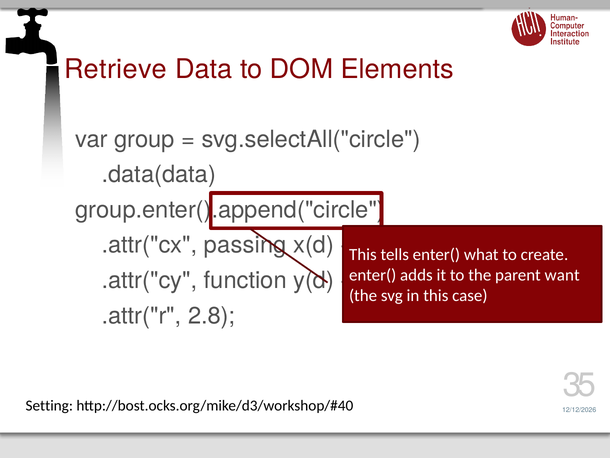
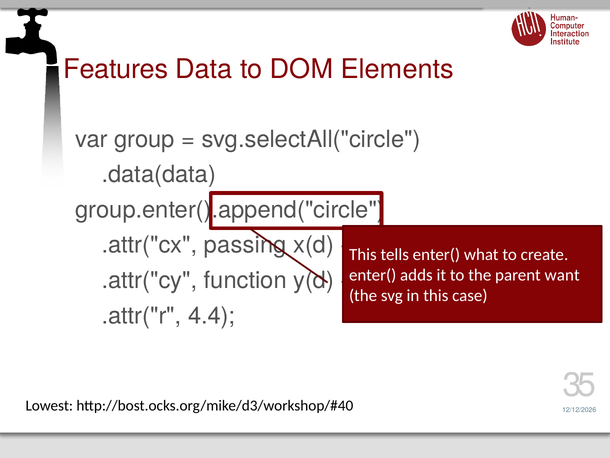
Retrieve: Retrieve -> Features (116, 69)
2.8: 2.8 -> 4.4 (212, 315)
Setting: Setting -> Lowest (49, 405)
